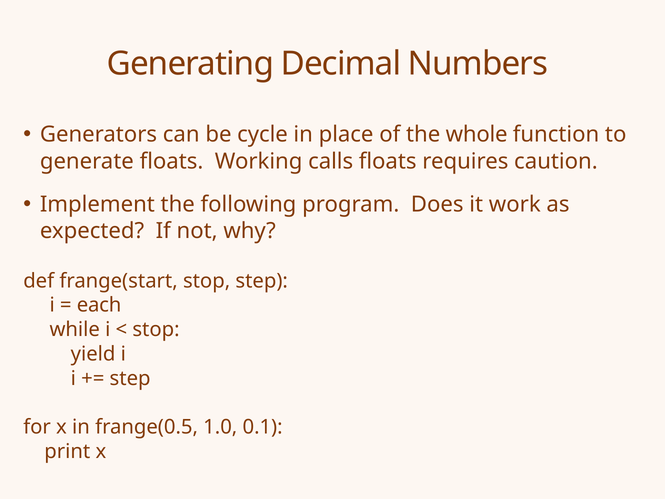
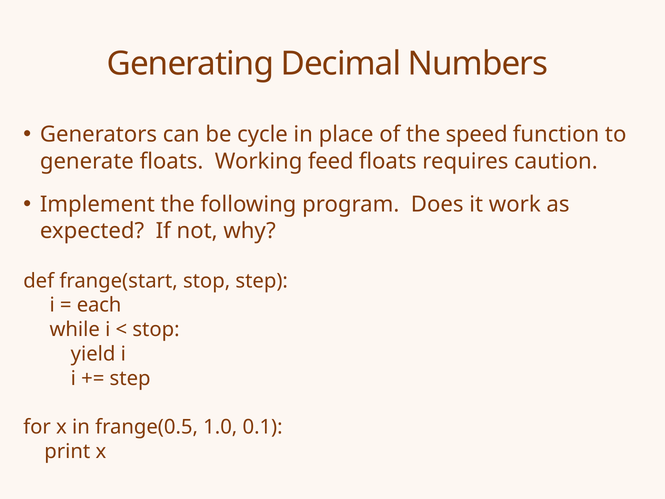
whole: whole -> speed (477, 135)
calls: calls -> feed (331, 161)
